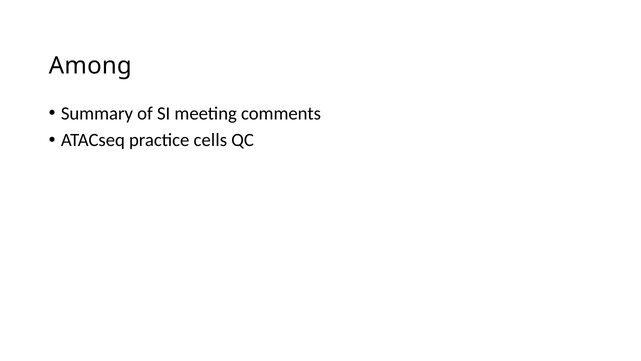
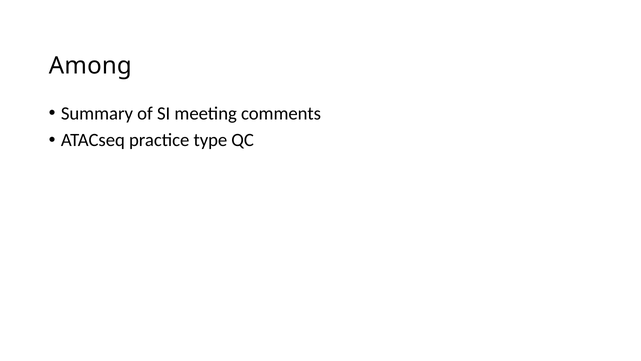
cells: cells -> type (210, 140)
